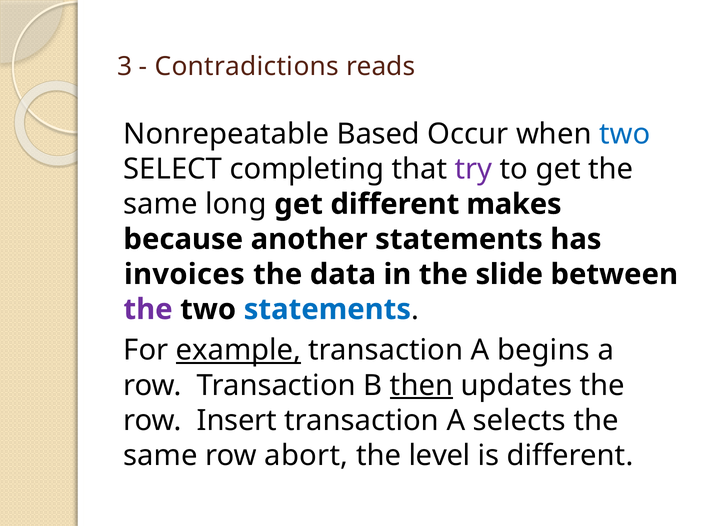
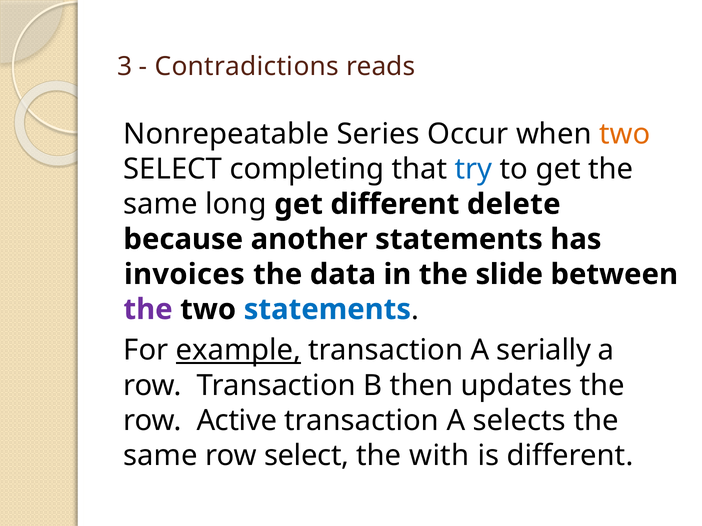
Based: Based -> Series (378, 134)
two colour: blue -> orange (625, 134)
try colour: purple -> blue (474, 169)
makes: makes -> delete (514, 204)
begins: begins -> serially (544, 351)
then underline: present -> none (422, 386)
Insert: Insert -> Active (237, 421)
row abort: abort -> select (307, 456)
level: level -> with (439, 456)
